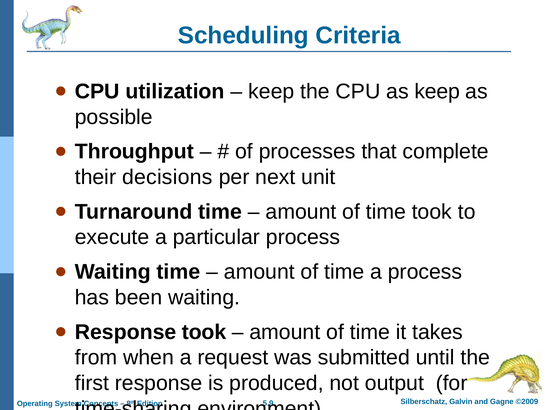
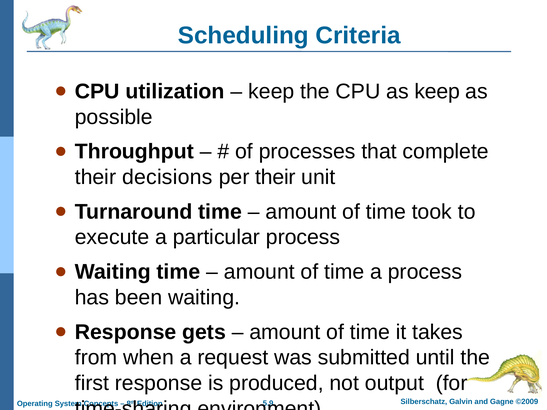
per next: next -> their (275, 177)
Response took: took -> gets (204, 332)
